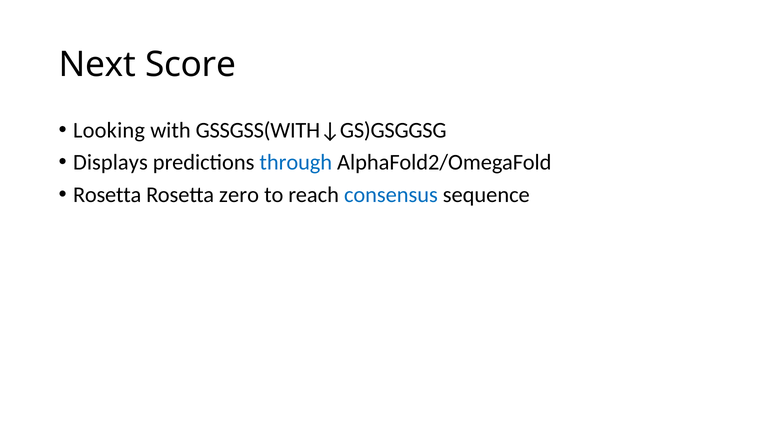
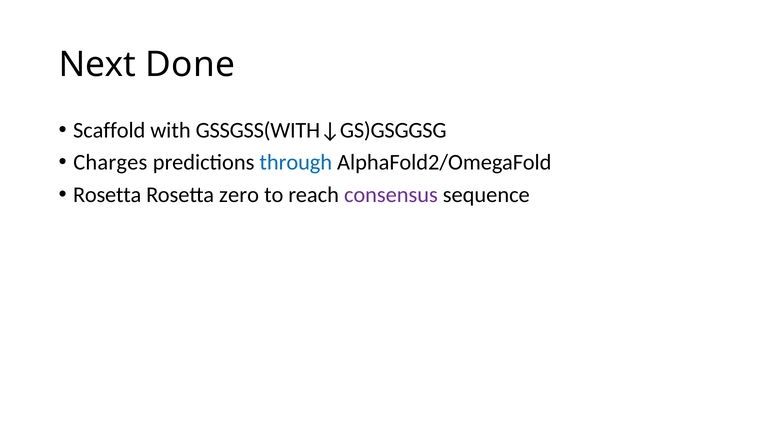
Score: Score -> Done (190, 65)
Looking: Looking -> Scaffold (109, 130)
Displays: Displays -> Charges (110, 162)
consensus colour: blue -> purple (391, 195)
